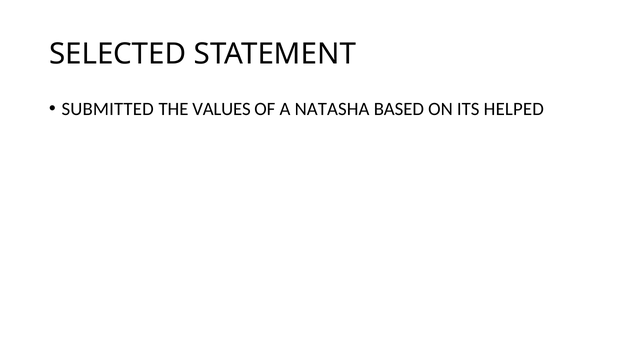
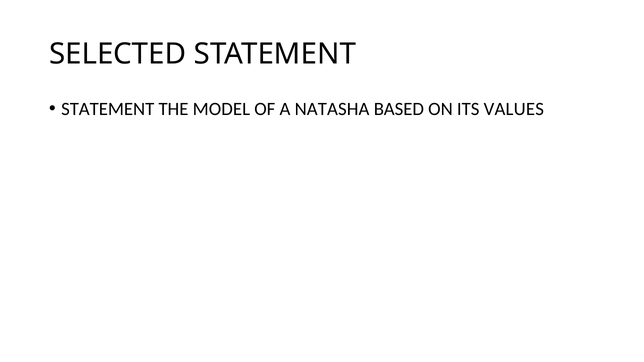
SUBMITTED: SUBMITTED -> STATEMENT (108, 109)
VALUES: VALUES -> MODEL (221, 109)
HELPED: HELPED -> VALUES (514, 109)
